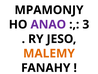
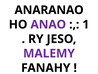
MPAMONJY: MPAMONJY -> ANARANAO (49, 10)
3: 3 -> 1 (86, 24)
MALEMY colour: orange -> purple (49, 53)
